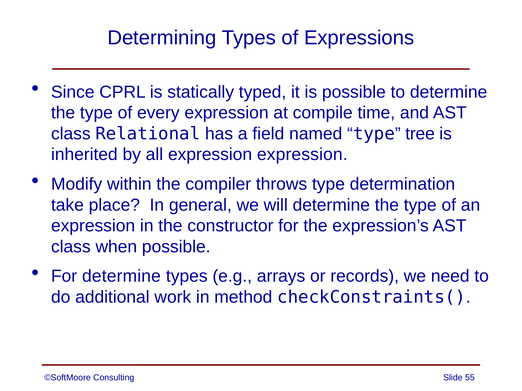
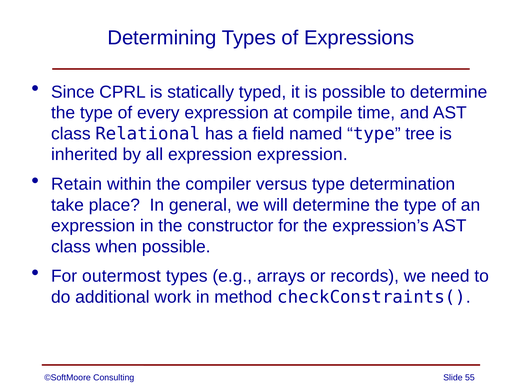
Modify: Modify -> Retain (77, 184)
throws: throws -> versus (282, 184)
For determine: determine -> outermost (121, 277)
